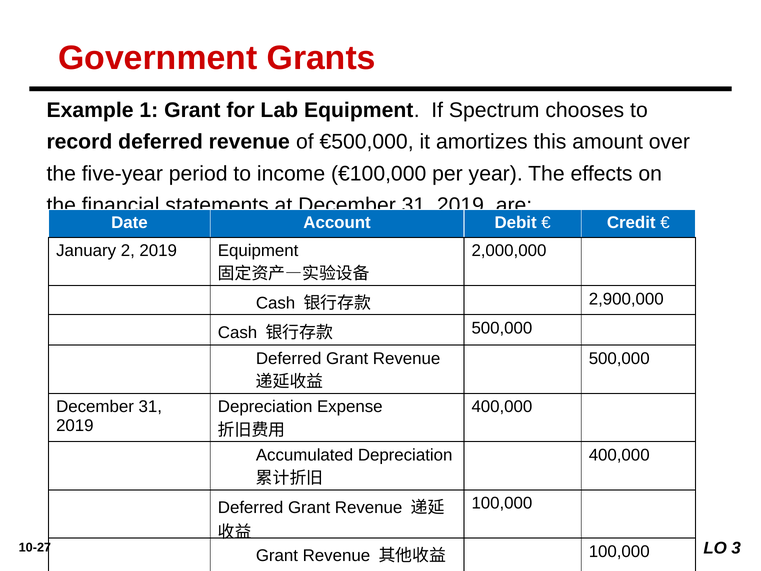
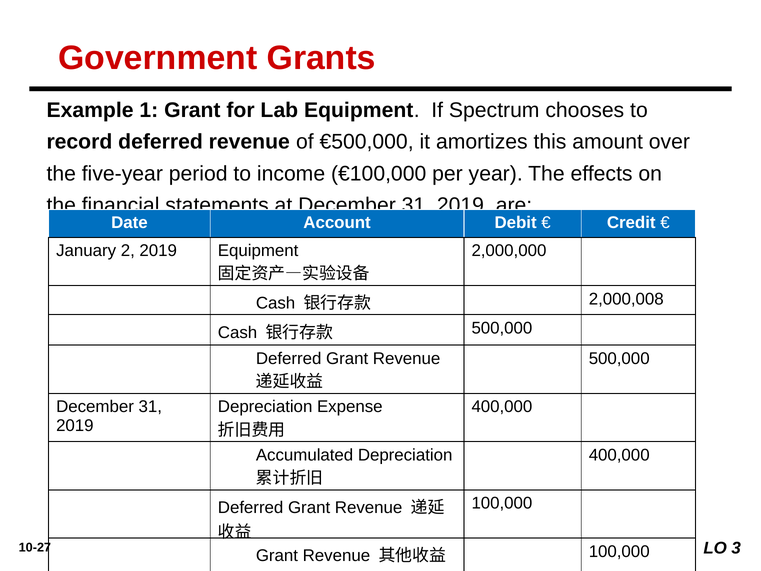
2,900,000: 2,900,000 -> 2,000,008 (626, 299)
